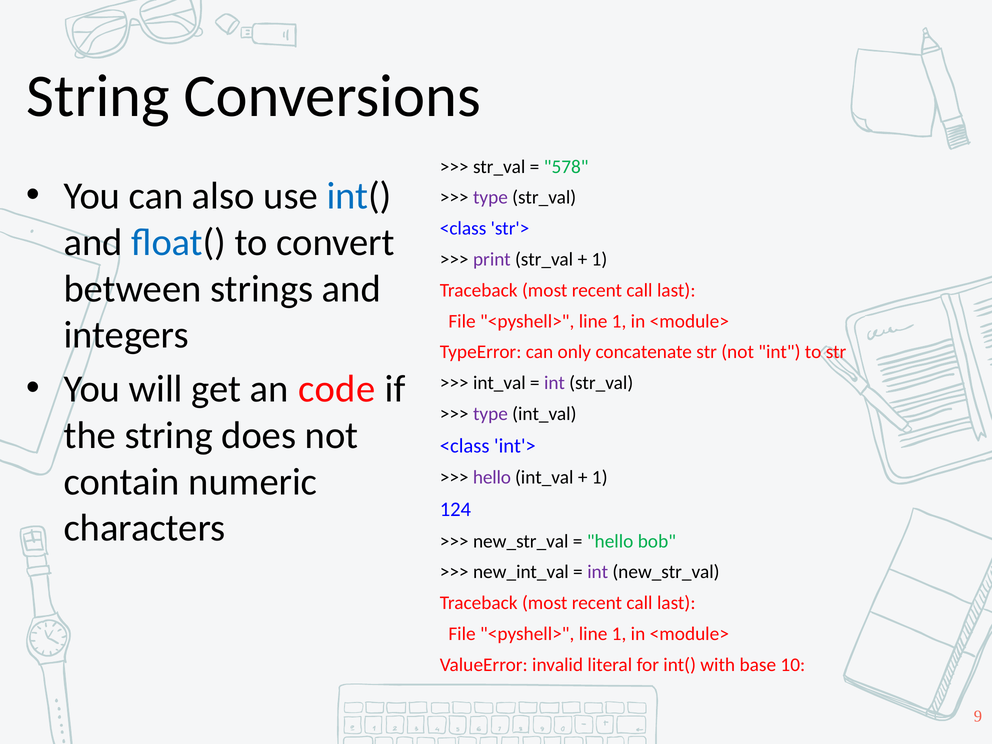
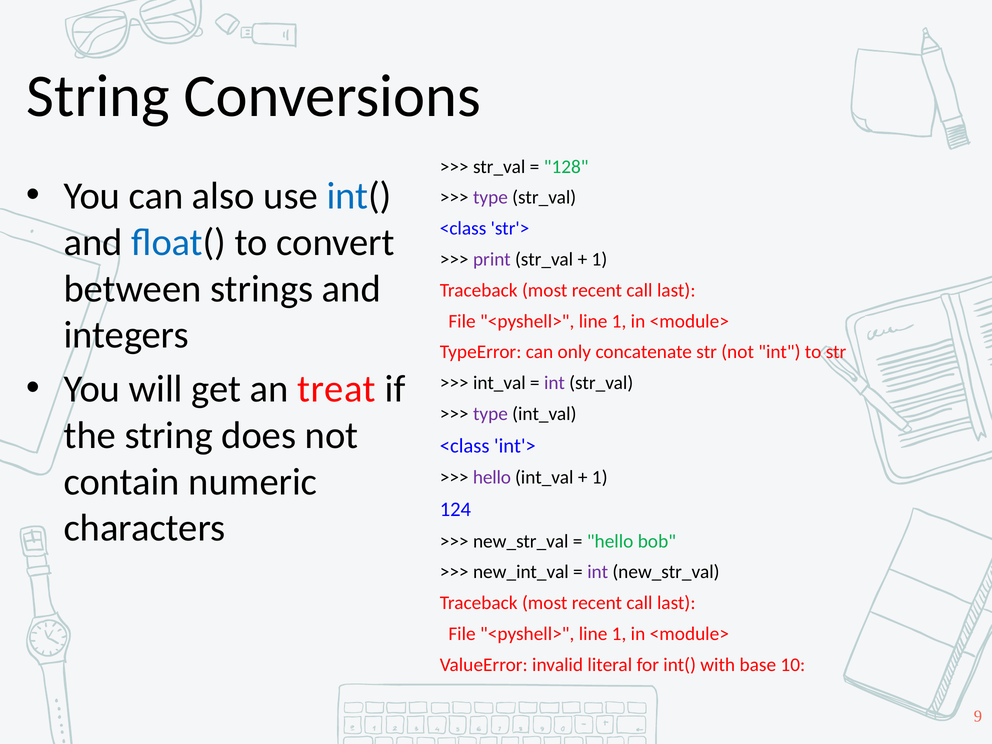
578: 578 -> 128 (566, 167)
code: code -> treat (337, 389)
